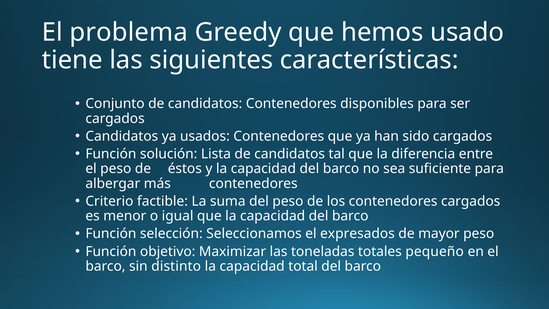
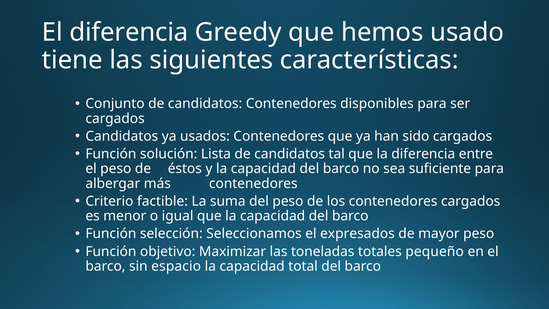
El problema: problema -> diferencia (129, 32)
distinto: distinto -> espacio (176, 266)
